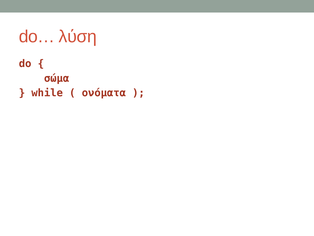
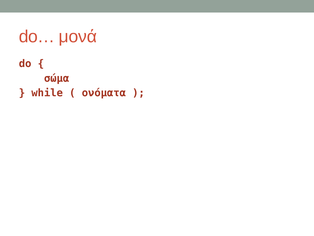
λύση: λύση -> μονά (78, 37)
